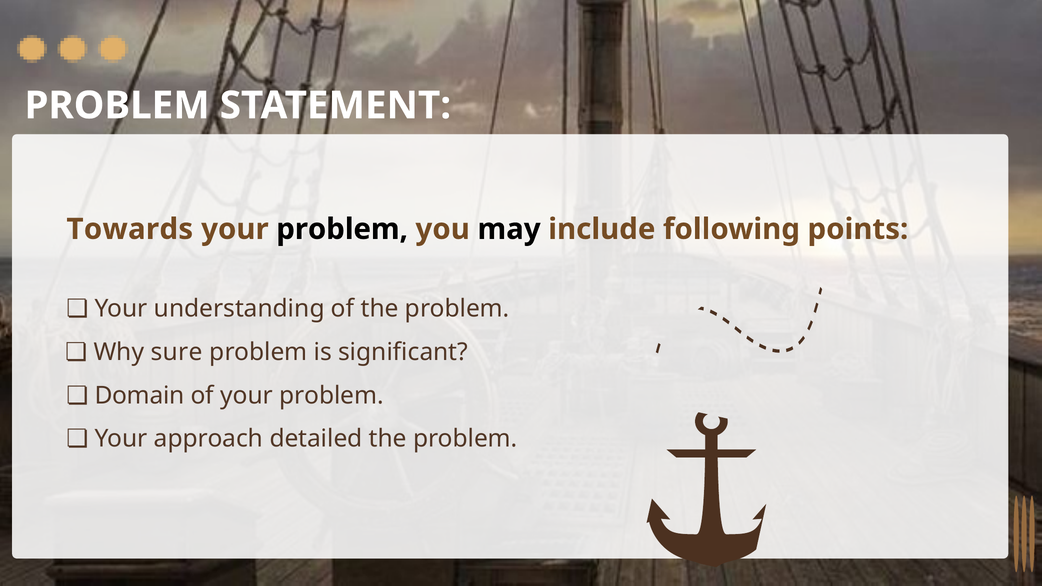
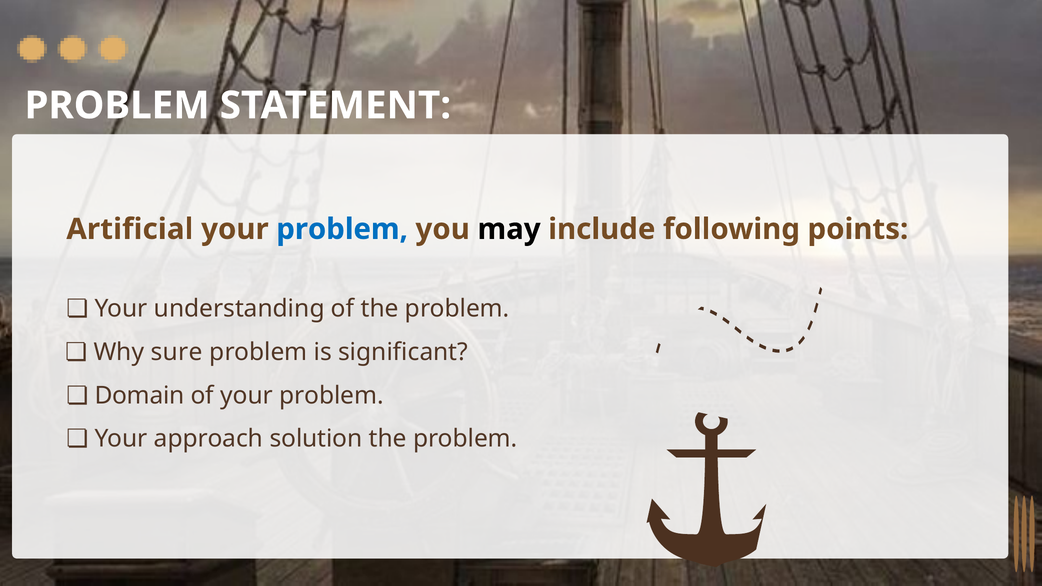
Towards: Towards -> Artificial (130, 229)
problem colour: black -> blue (342, 229)
detailed: detailed -> solution (316, 439)
